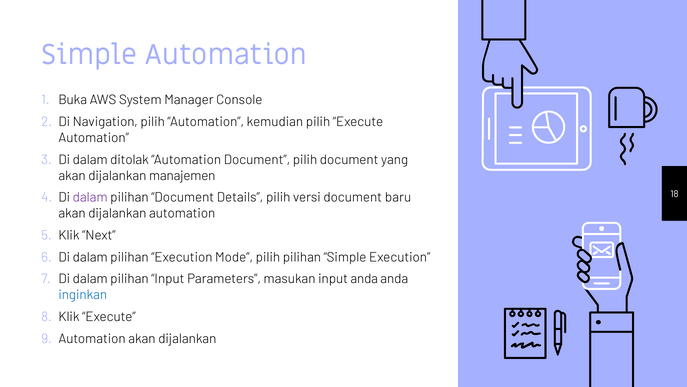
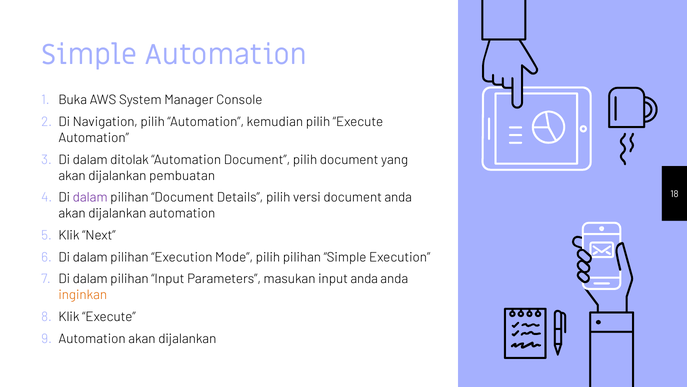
manajemen: manajemen -> pembuatan (182, 175)
document baru: baru -> anda (398, 197)
inginkan colour: blue -> orange (83, 295)
